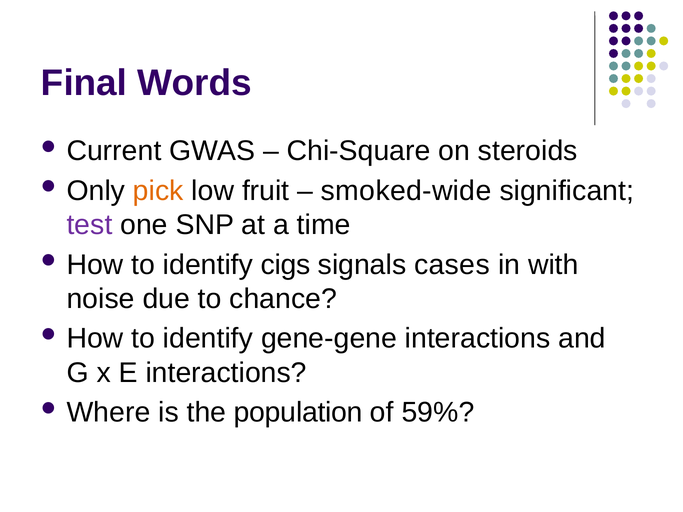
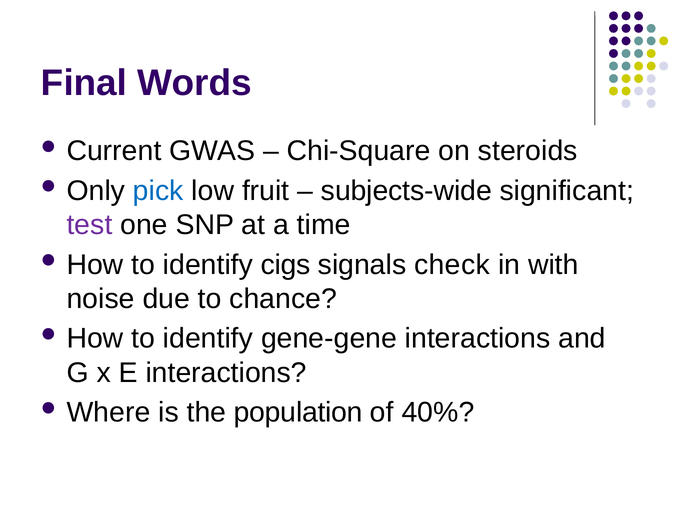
pick colour: orange -> blue (158, 191)
smoked-wide: smoked-wide -> subjects-wide (406, 191)
cases: cases -> check (452, 265)
59%: 59% -> 40% (438, 413)
